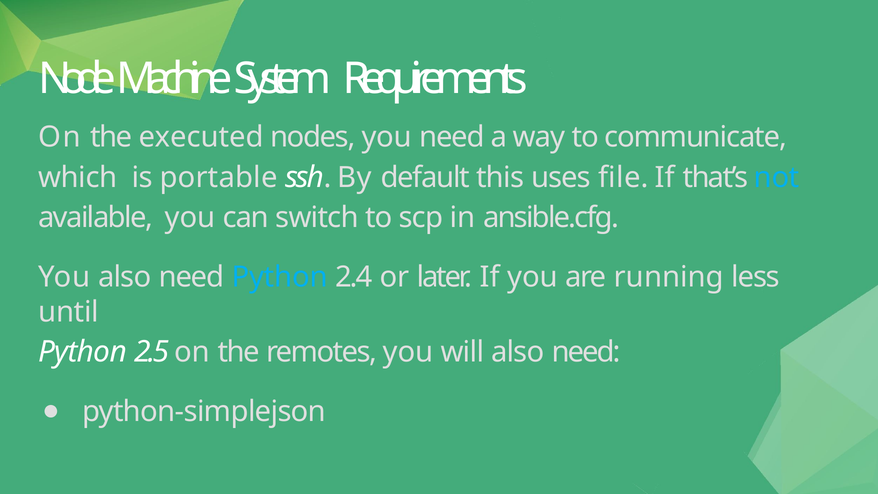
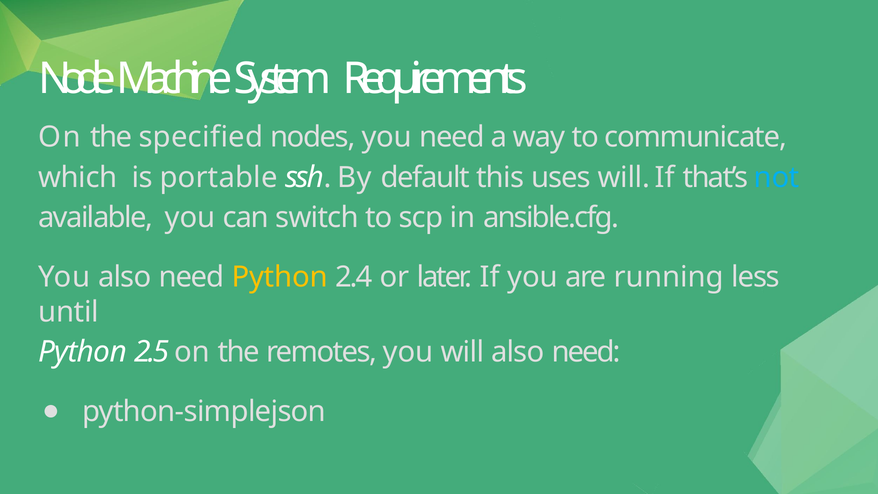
executed: executed -> specified (201, 137)
uses file: file -> will (624, 178)
Python colour: light blue -> yellow (280, 277)
